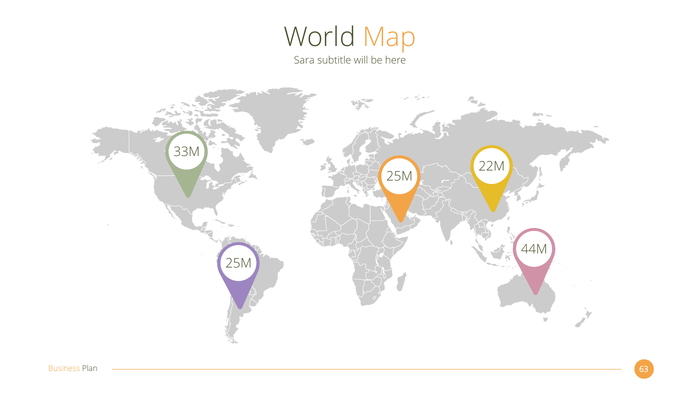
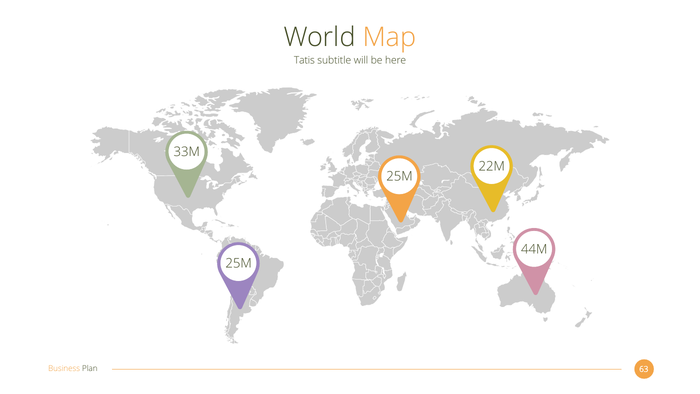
Sara: Sara -> Tatis (304, 60)
